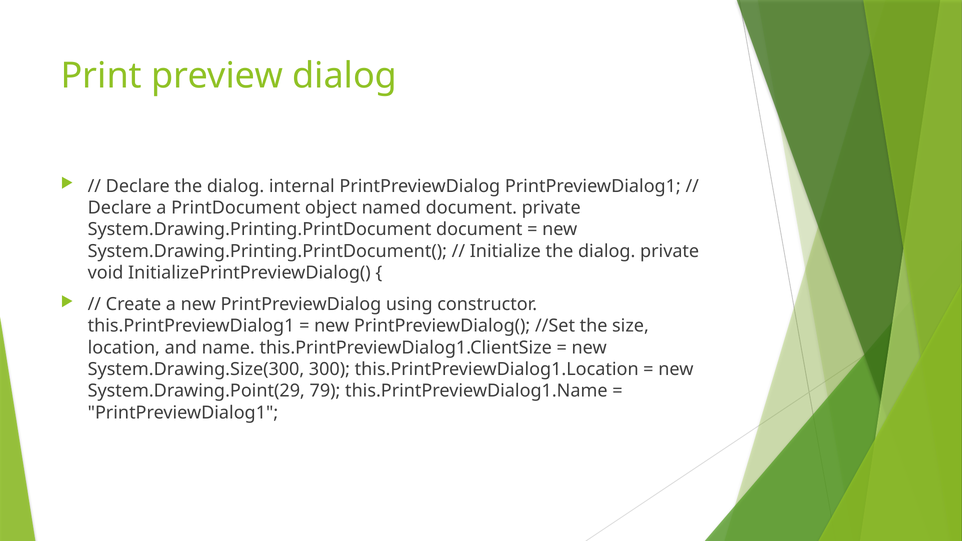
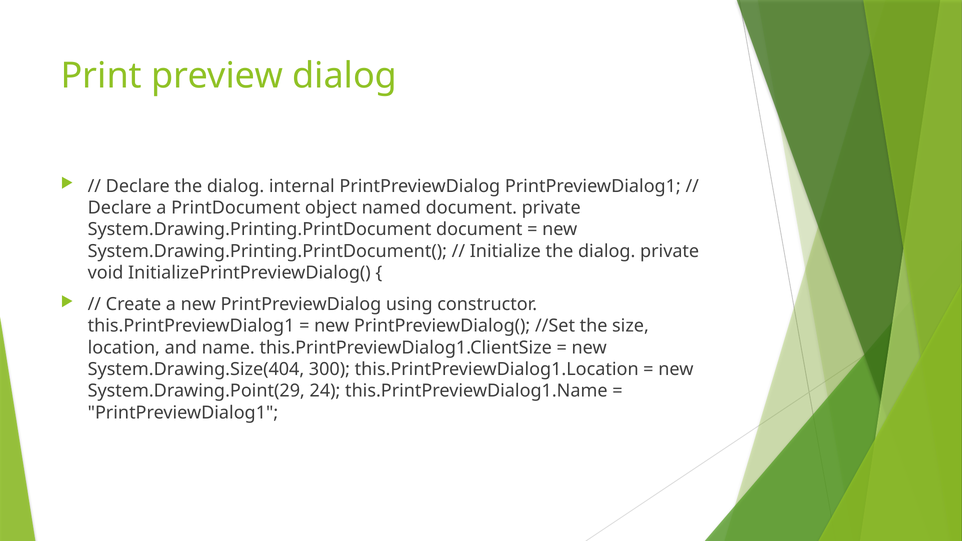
System.Drawing.Size(300: System.Drawing.Size(300 -> System.Drawing.Size(404 (196, 369)
79: 79 -> 24 (325, 391)
